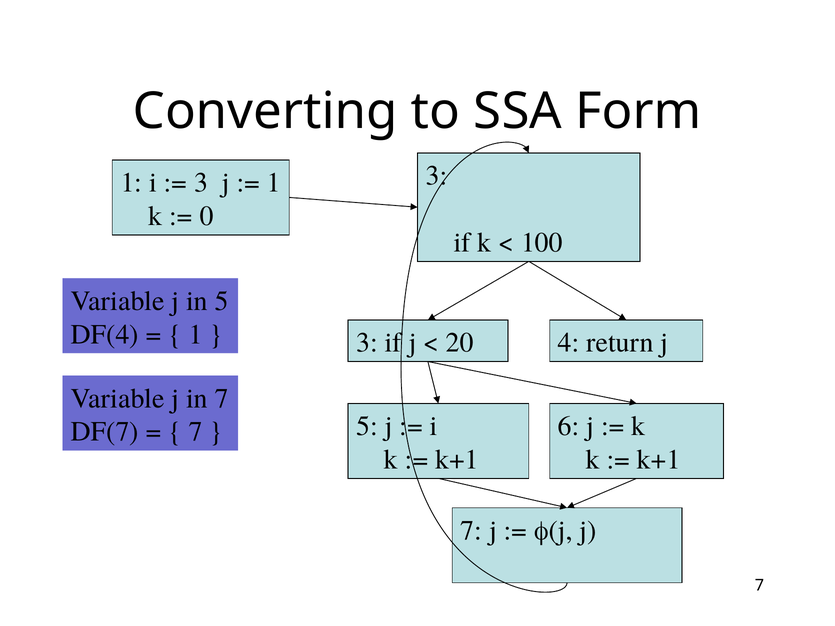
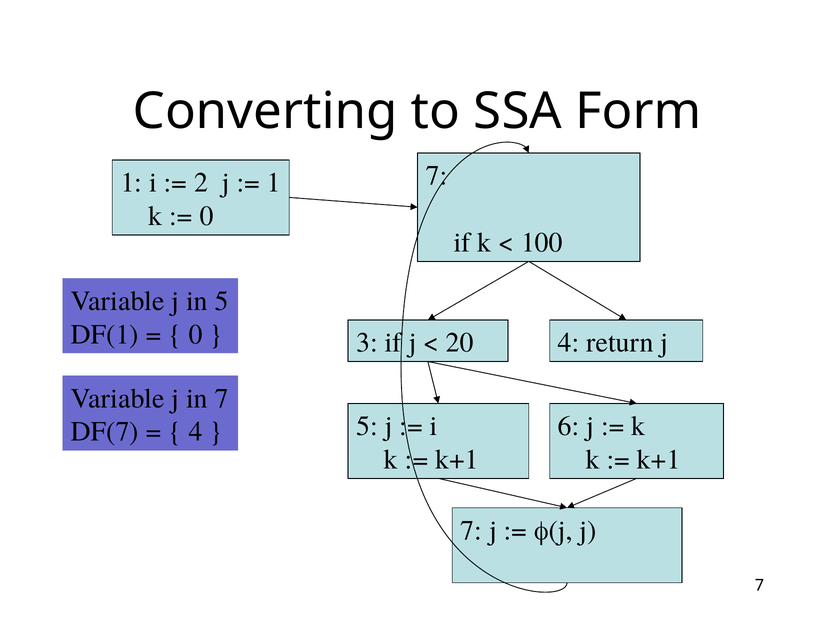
3: 3 -> 7 (437, 176)
3: 3 -> 2 (201, 183)
DF(4: DF(4 -> DF(1 (105, 334)
1: 1 -> 0 (196, 334)
7: 7 -> 4 (196, 432)
